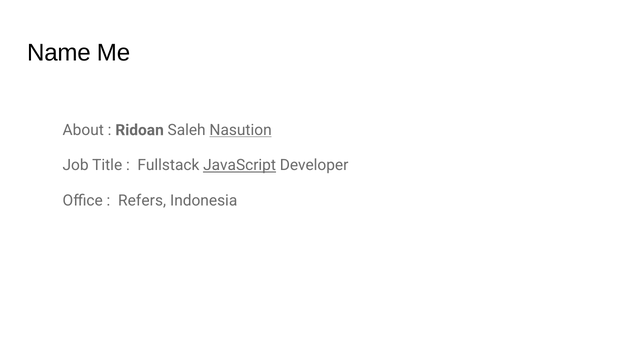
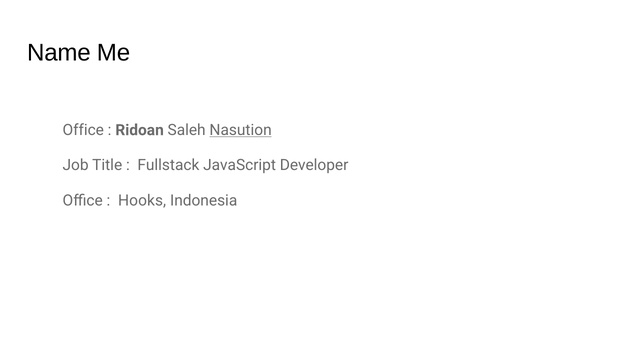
About: About -> Office (83, 130)
JavaScript underline: present -> none (240, 165)
Refers: Refers -> Hooks (142, 200)
